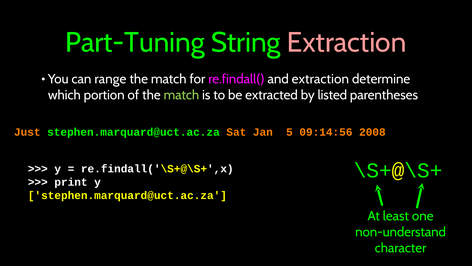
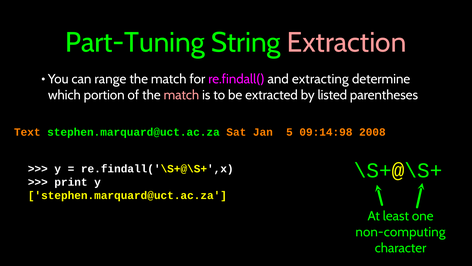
and extraction: extraction -> extracting (320, 79)
match colour: light green -> pink (181, 95)
Just: Just -> Text (27, 132)
09:14:56: 09:14:56 -> 09:14:98 (326, 132)
non-understand: non-understand -> non-computing (400, 232)
